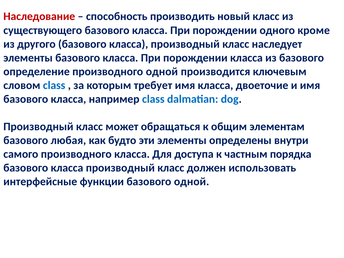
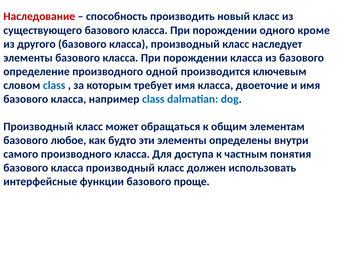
любая: любая -> любое (68, 140)
порядка: порядка -> понятия (291, 154)
базового одной: одной -> проще (192, 182)
